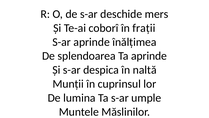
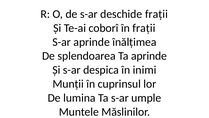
deschide mers: mers -> frații (156, 14)
naltă: naltă -> inimi (145, 70)
